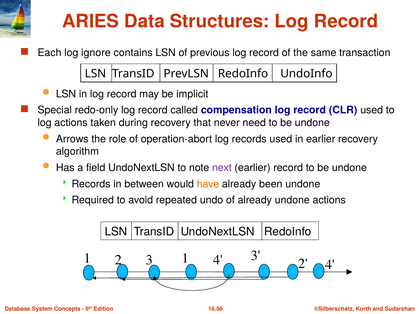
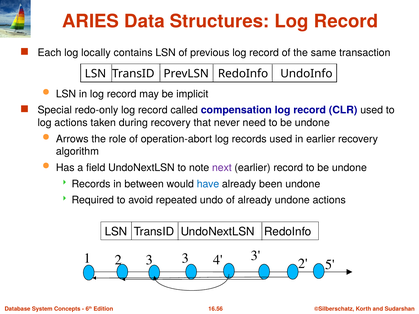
ignore: ignore -> locally (96, 53)
have colour: orange -> blue (208, 184)
3 1: 1 -> 3 (185, 258)
2 4: 4 -> 5 (330, 265)
